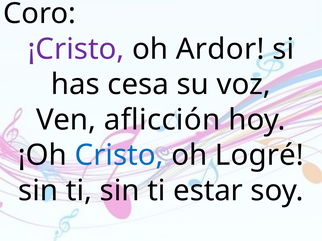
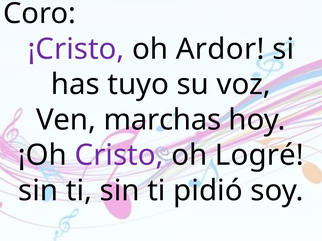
cesa: cesa -> tuyo (138, 85)
aflicción: aflicción -> marchas (162, 120)
Cristo colour: blue -> purple (119, 156)
estar: estar -> pidió (208, 191)
